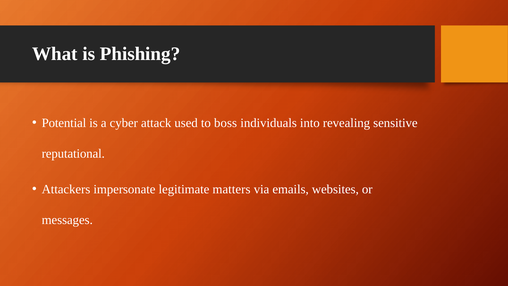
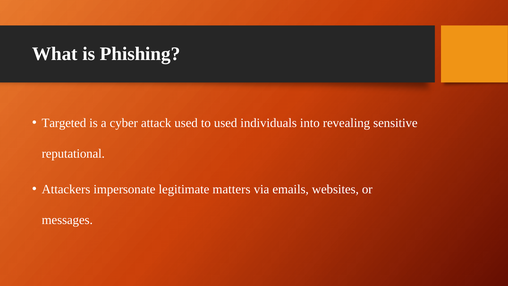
Potential: Potential -> Targeted (64, 123)
to boss: boss -> used (226, 123)
